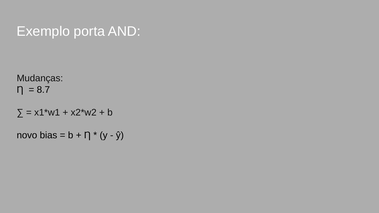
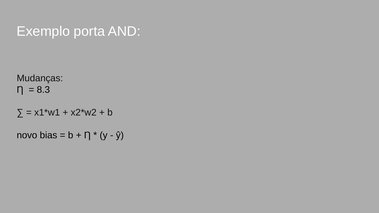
8.7: 8.7 -> 8.3 (43, 90)
